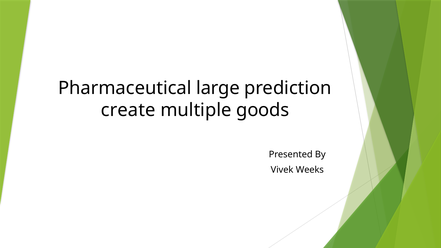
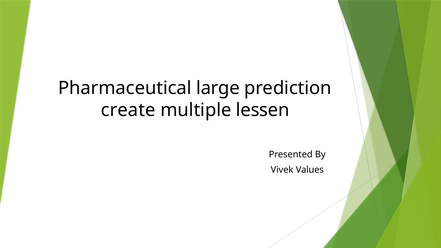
goods: goods -> lessen (263, 110)
Weeks: Weeks -> Values (310, 170)
